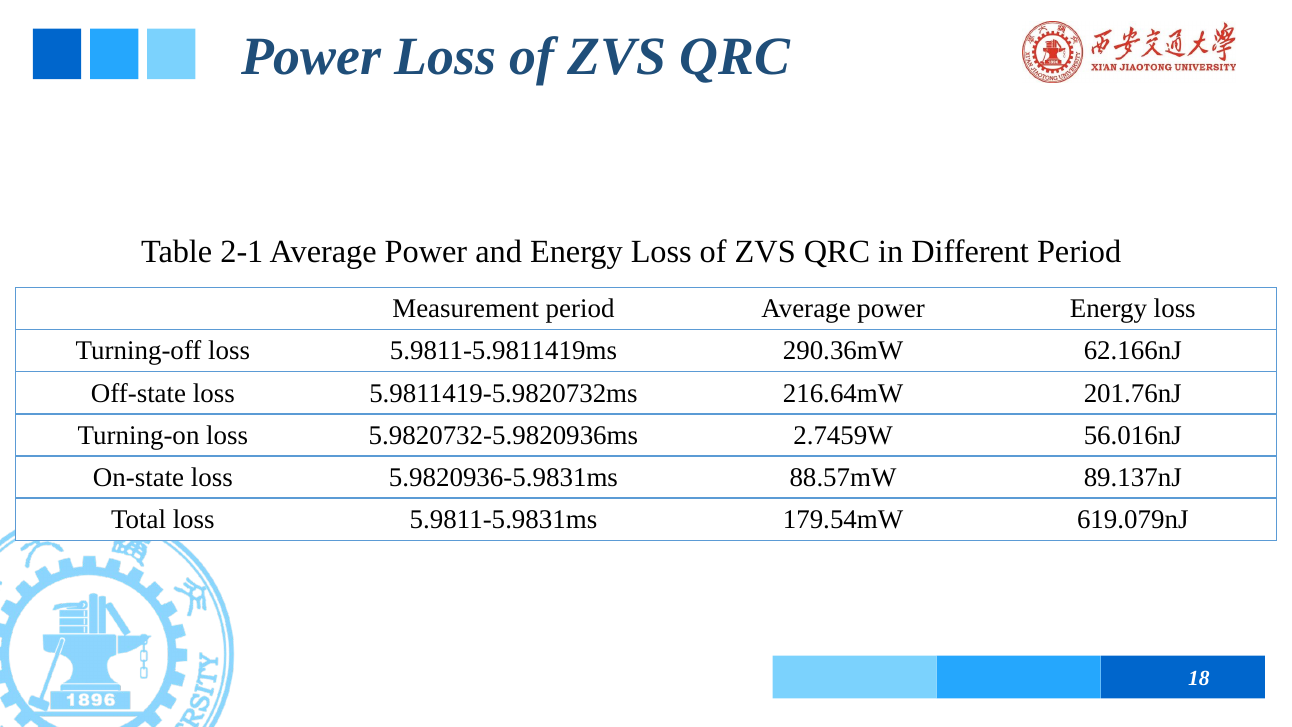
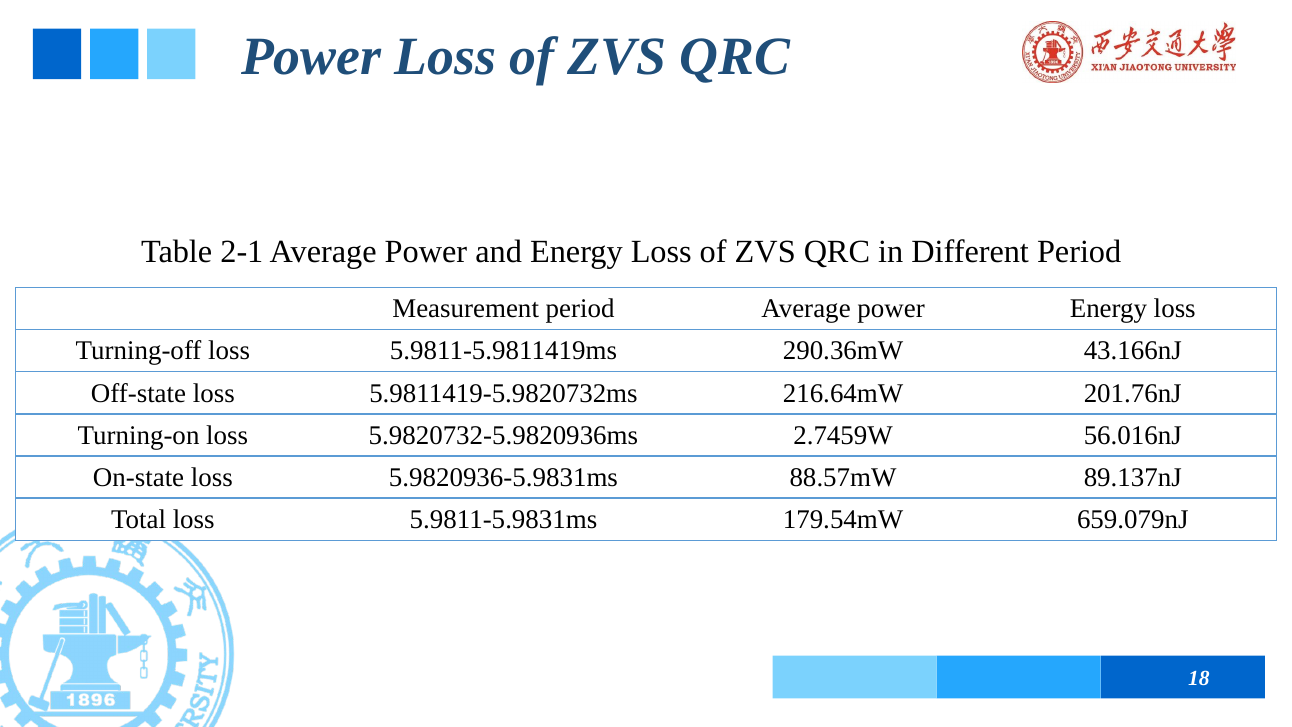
62.166nJ: 62.166nJ -> 43.166nJ (1133, 351)
619.079nJ: 619.079nJ -> 659.079nJ (1133, 519)
